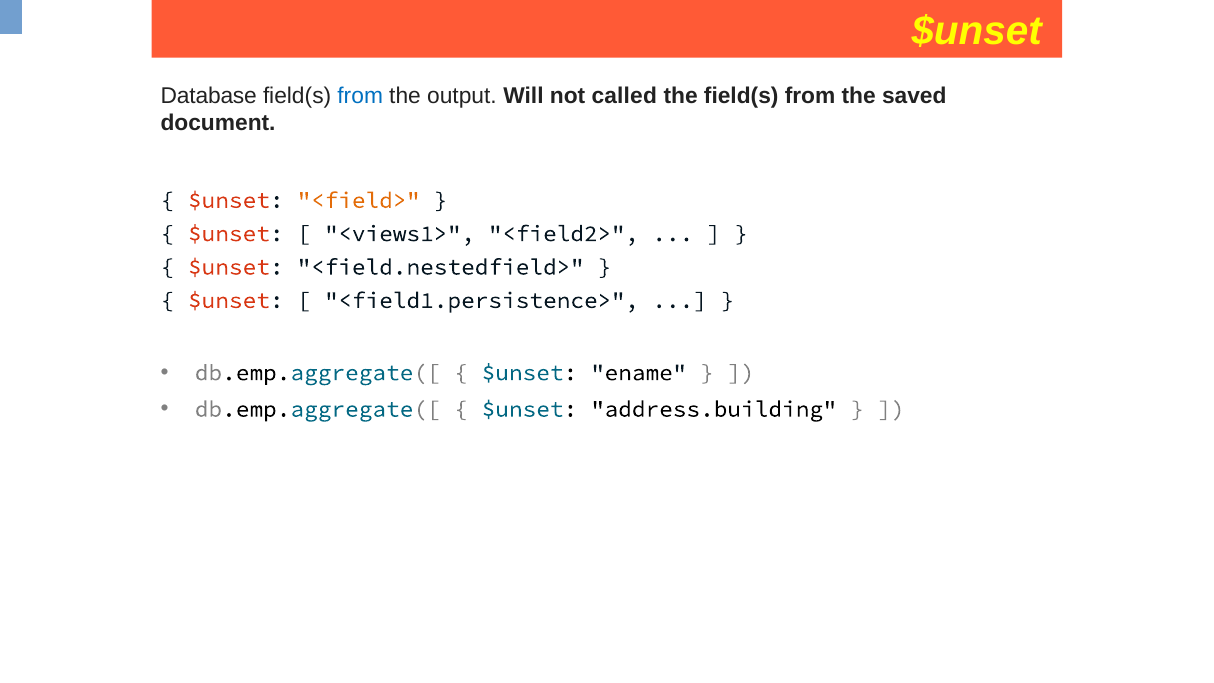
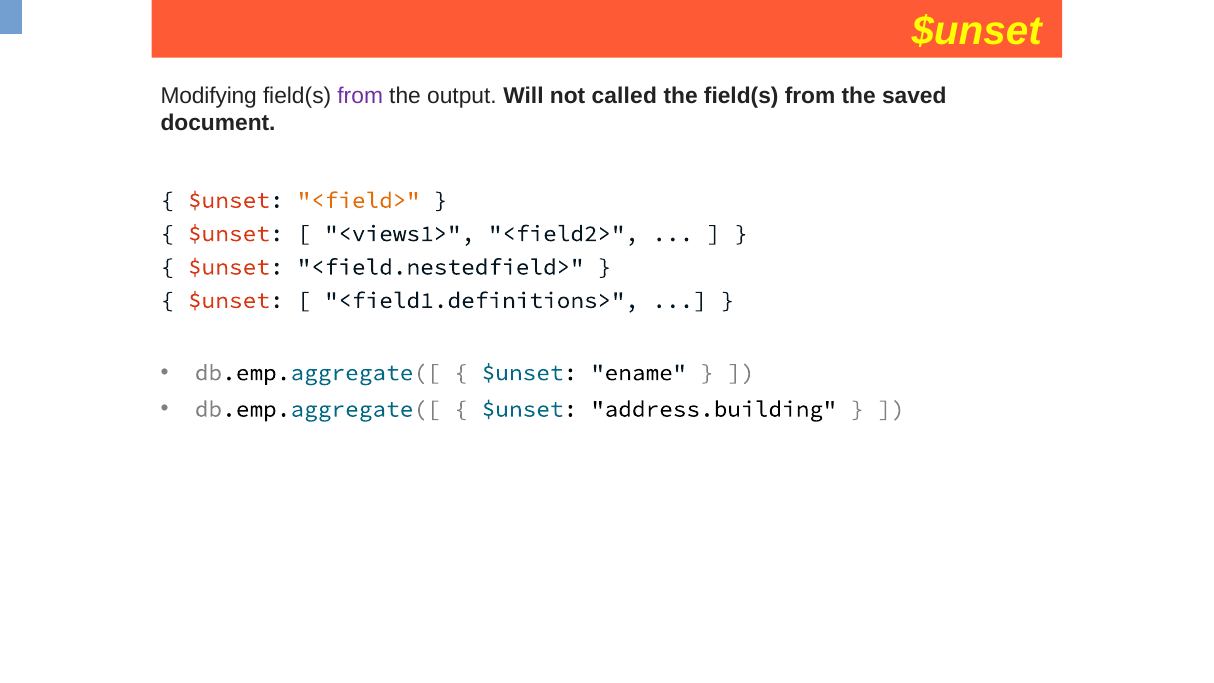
Database: Database -> Modifying (209, 96)
from colour: blue -> purple (360, 96)
<field1.persistence>: <field1.persistence> -> <field1.definitions> (482, 300)
